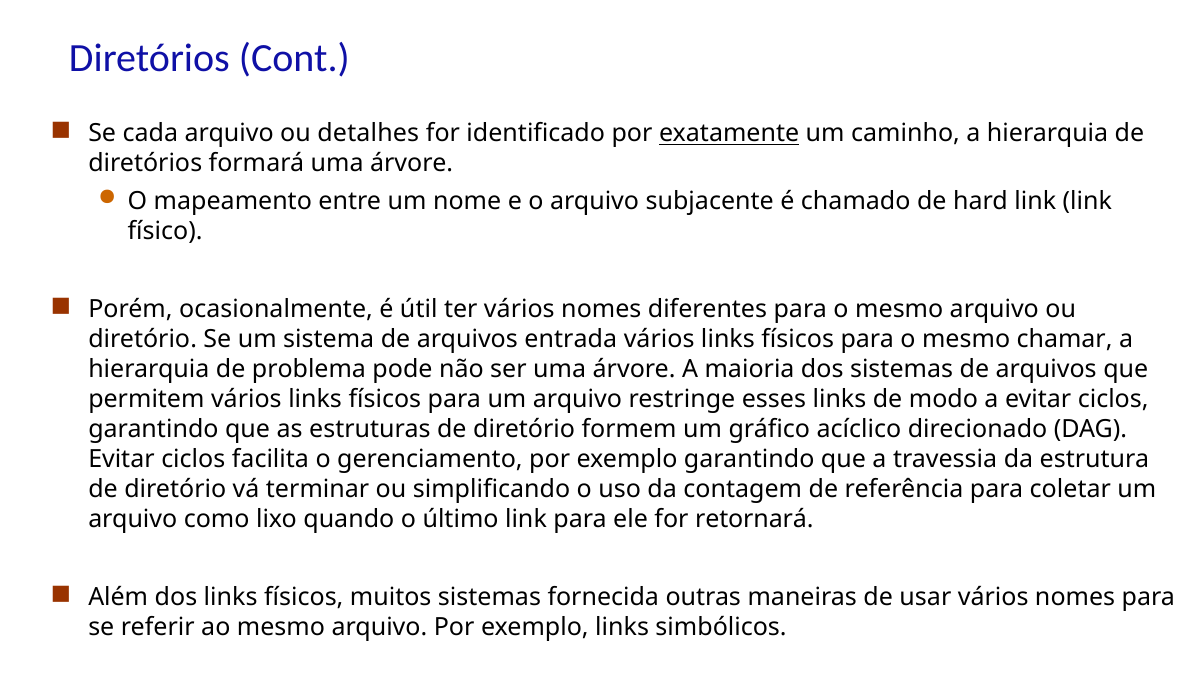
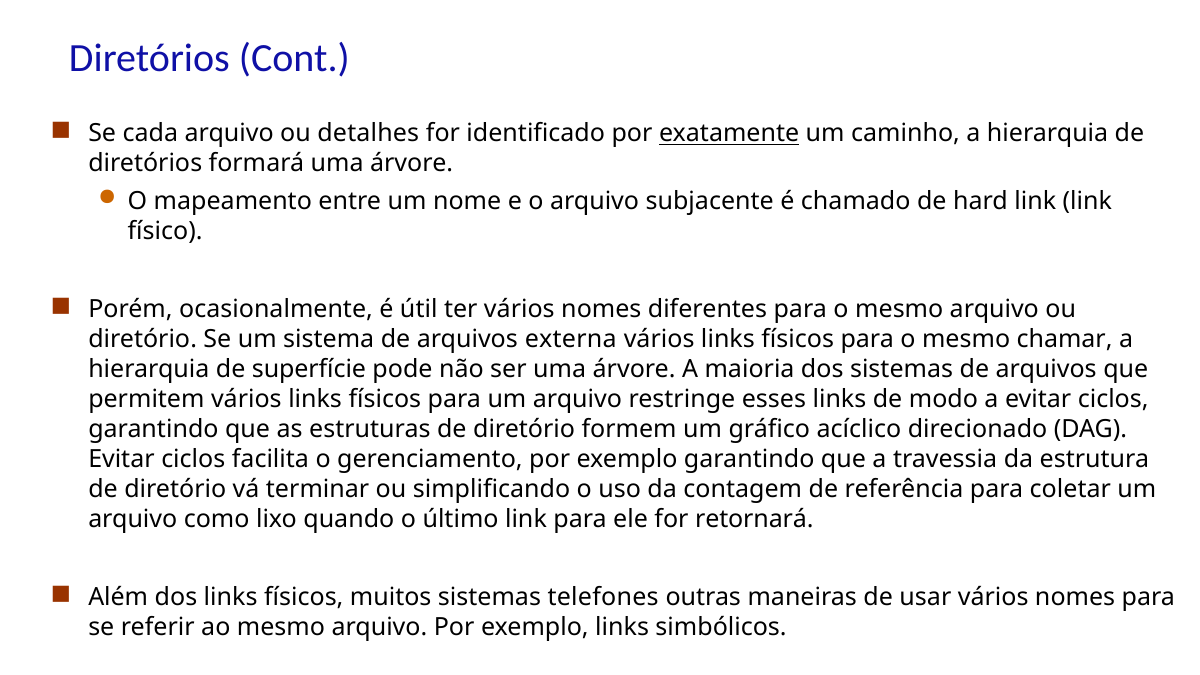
entrada: entrada -> externa (571, 339)
problema: problema -> superfície (309, 369)
fornecida: fornecida -> telefones (603, 597)
